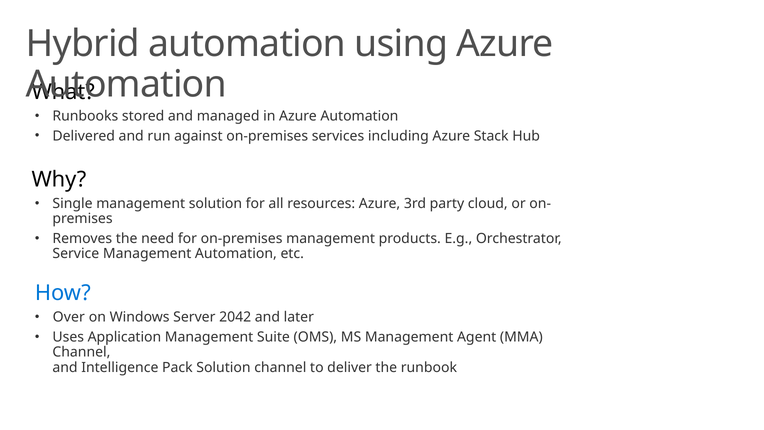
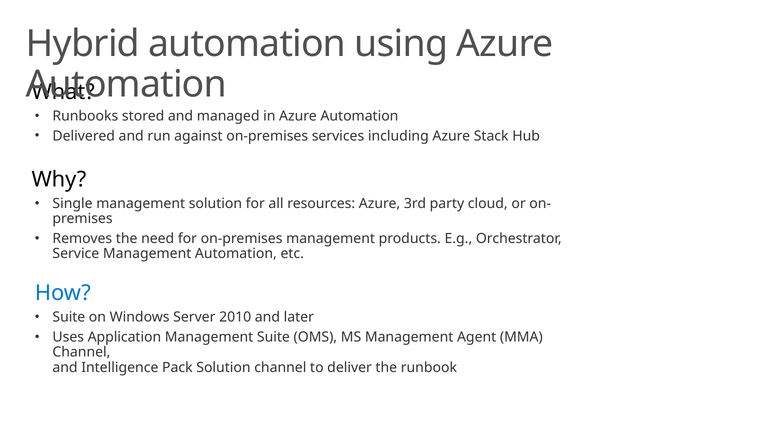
Over: Over -> Suite (69, 317)
2042: 2042 -> 2010 (235, 317)
